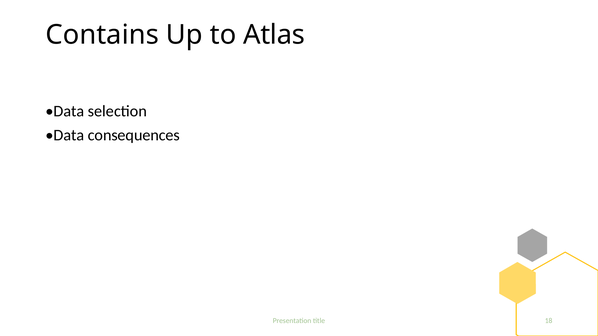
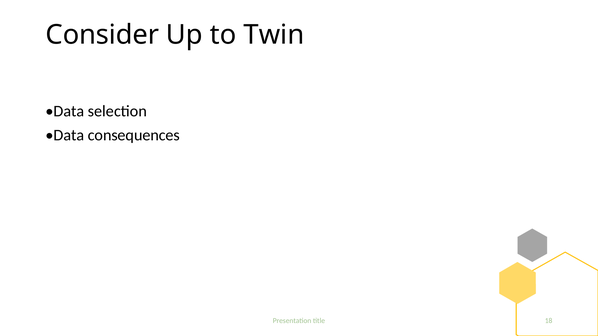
Contains: Contains -> Consider (102, 35)
Atlas: Atlas -> Twin (274, 35)
